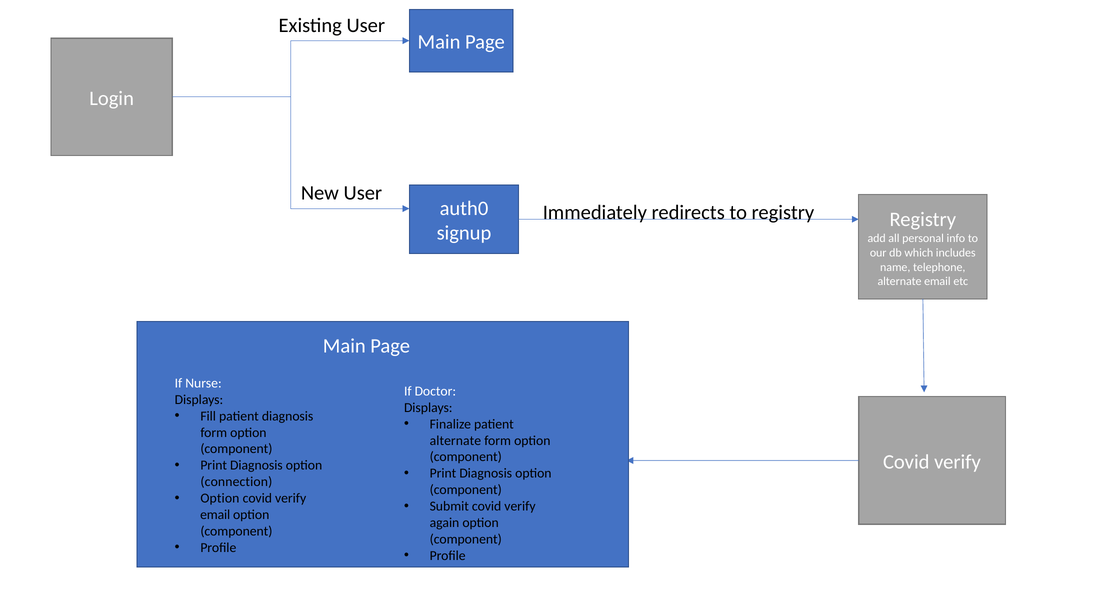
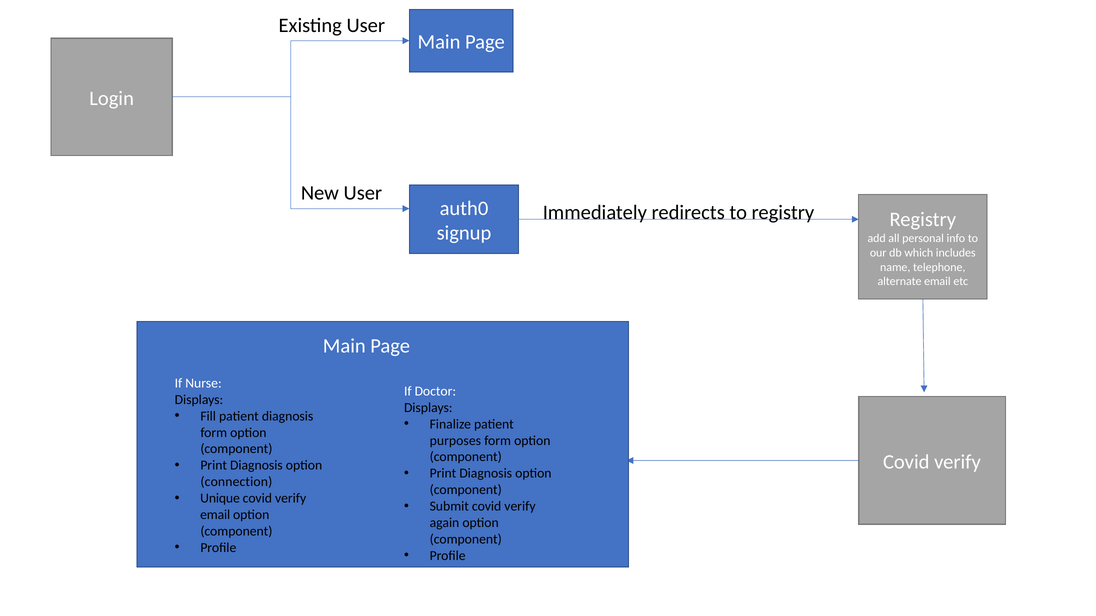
alternate: alternate -> purposes (455, 441)
Option: Option -> Unique (220, 499)
